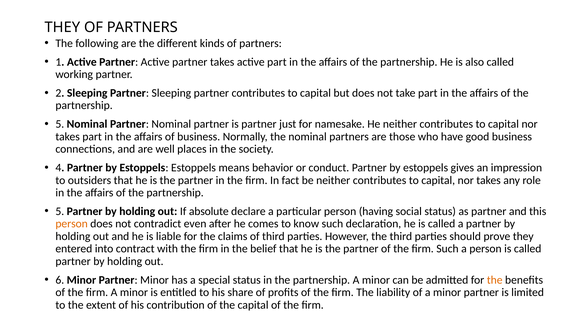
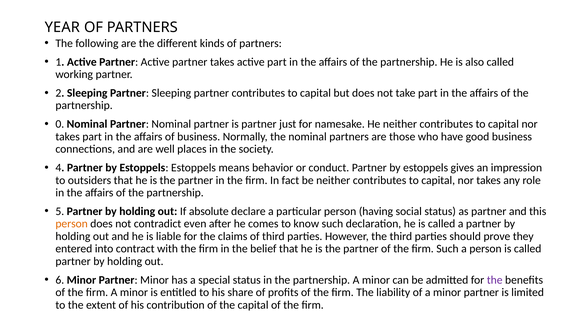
THEY: THEY -> YEAR (62, 27)
5: 5 -> 0 (60, 124)
the colour: orange -> purple (495, 279)
